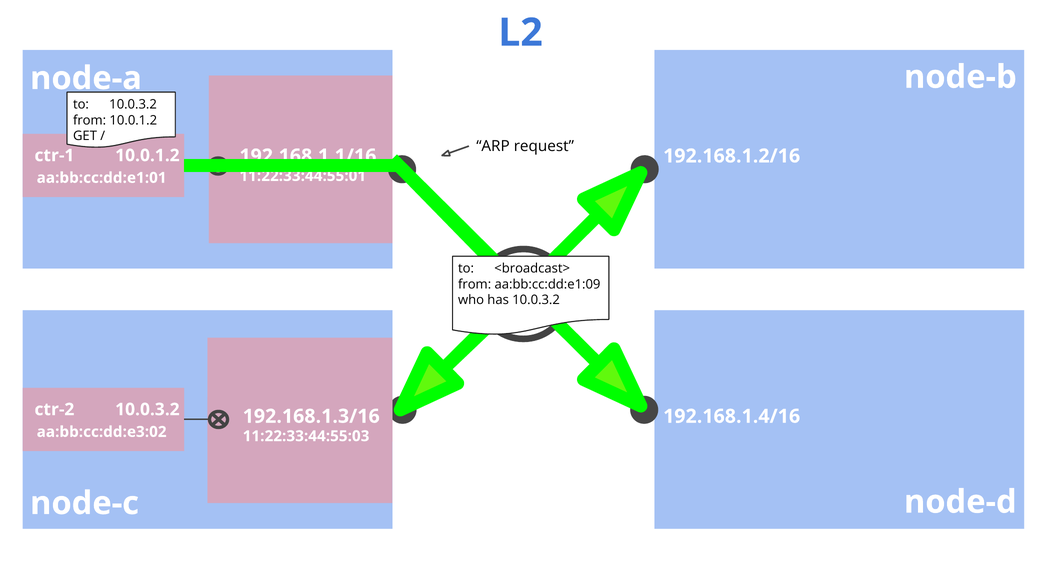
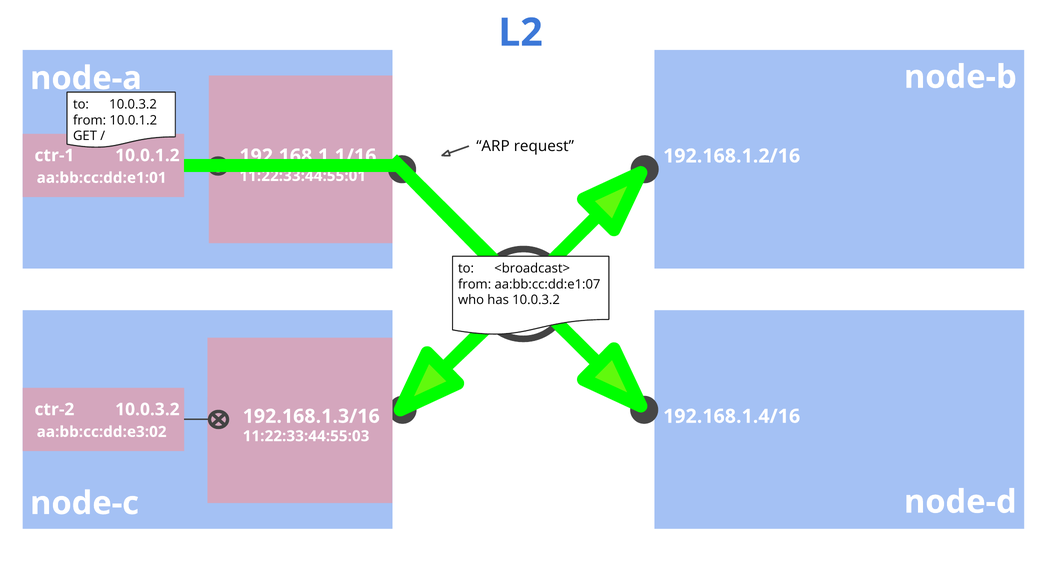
aa:bb:cc:dd:e1:09: aa:bb:cc:dd:e1:09 -> aa:bb:cc:dd:e1:07 (548, 285)
